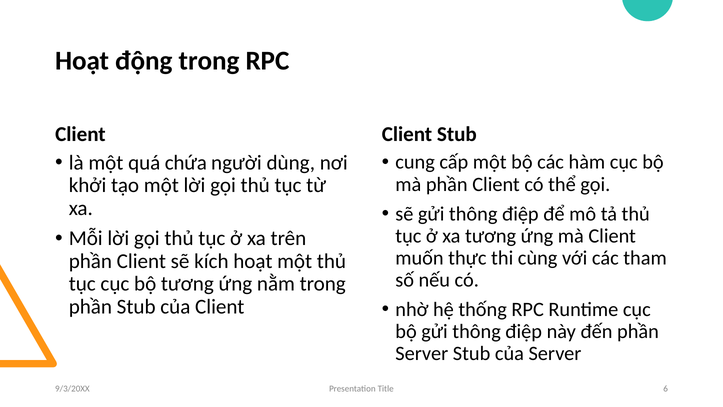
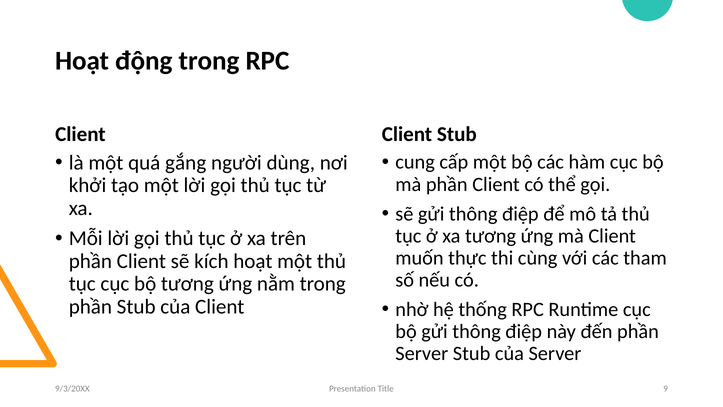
chứa: chứa -> gắng (186, 163)
6: 6 -> 9 (666, 388)
